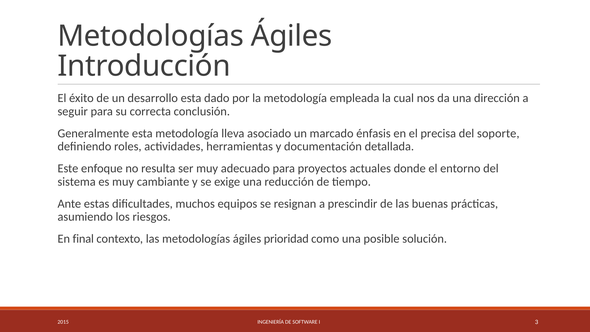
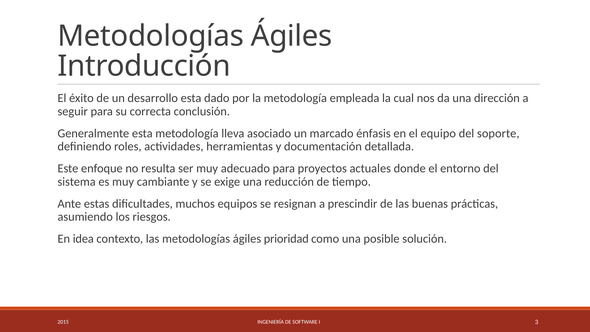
precisa: precisa -> equipo (438, 133)
final: final -> idea (83, 239)
